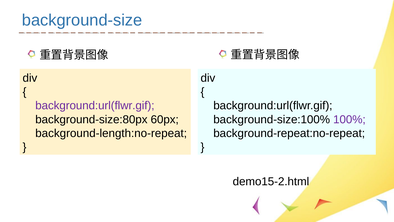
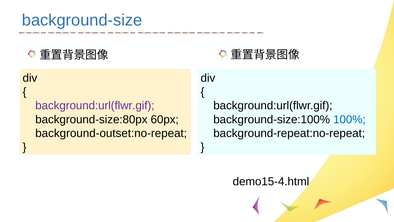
100% colour: purple -> blue (349, 119)
background-length:no-repeat: background-length:no-repeat -> background-outset:no-repeat (111, 133)
demo15-2.html: demo15-2.html -> demo15-4.html (271, 181)
